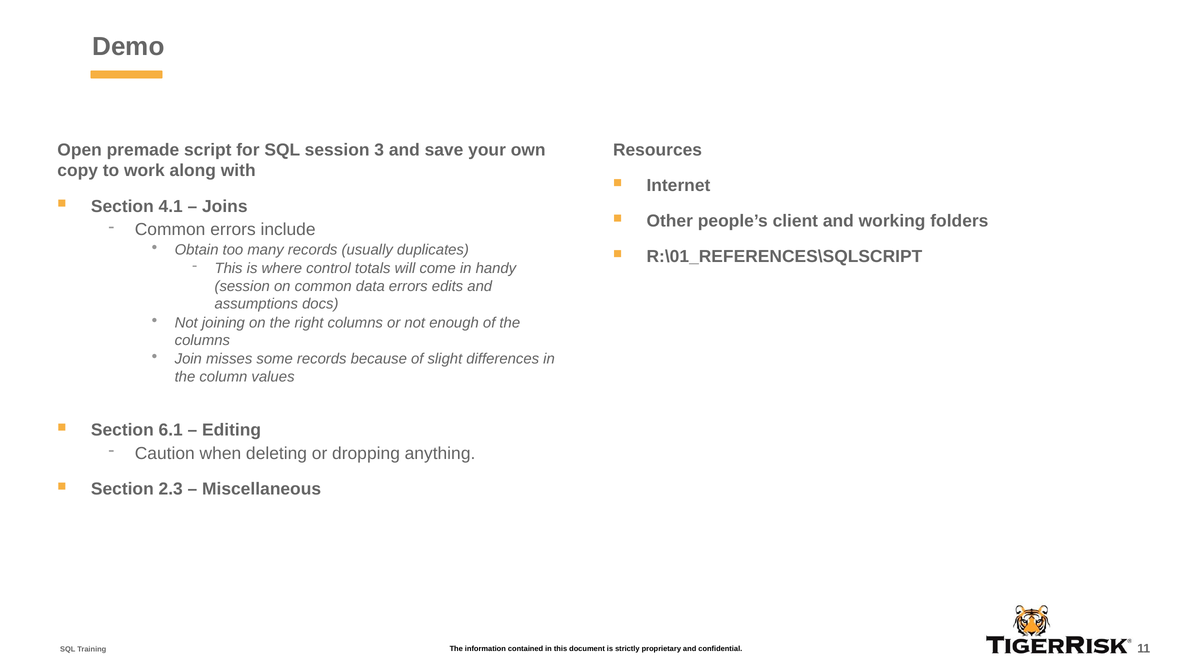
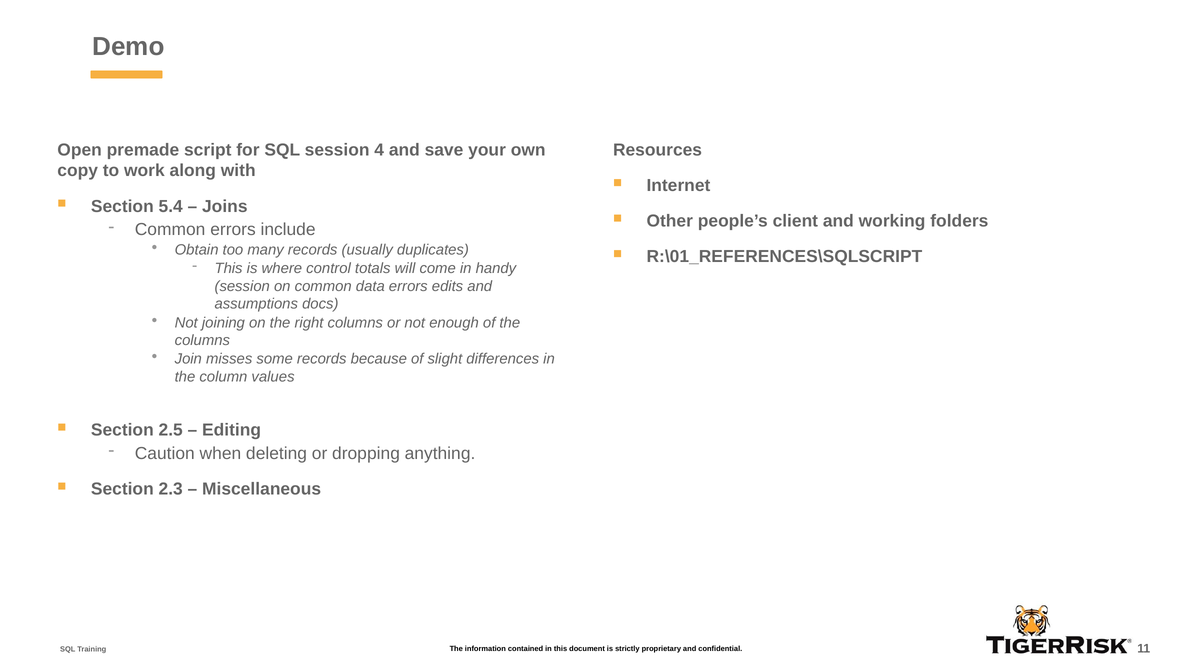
3: 3 -> 4 (379, 150)
4.1: 4.1 -> 5.4 (171, 206)
6.1: 6.1 -> 2.5 (171, 430)
